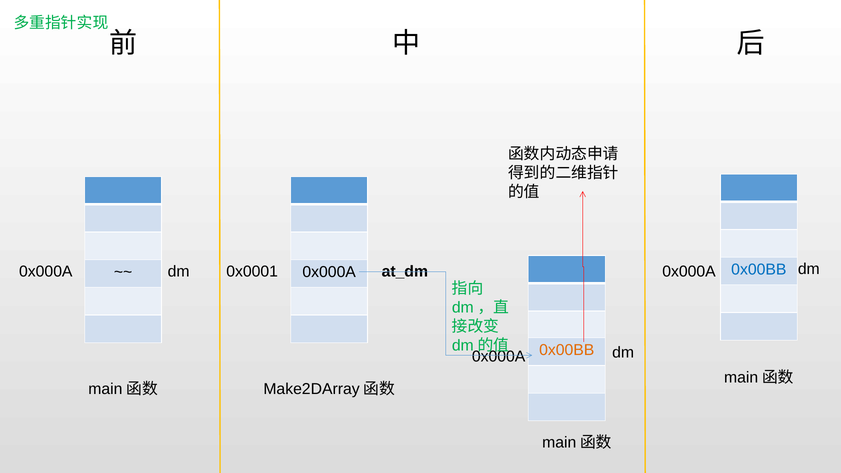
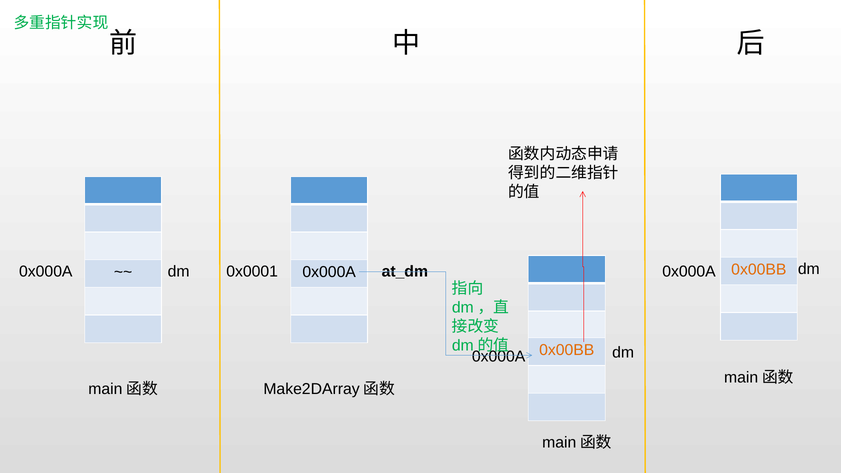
0x00BB colour: blue -> orange (759, 269)
